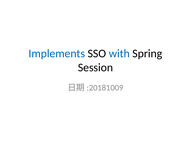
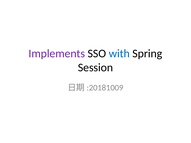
Implements colour: blue -> purple (57, 54)
